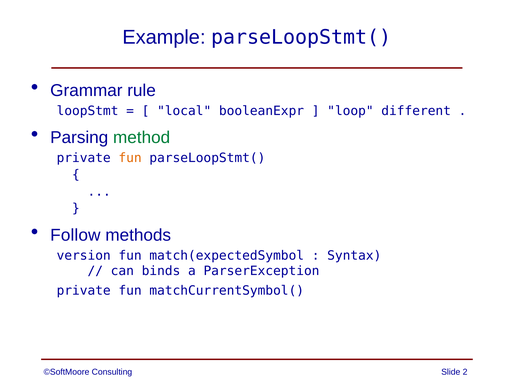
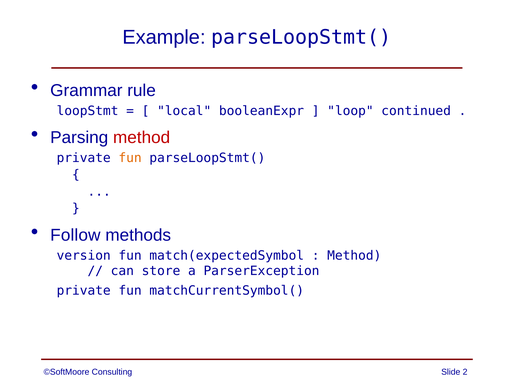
different: different -> continued (416, 111)
method colour: green -> red (142, 138)
Syntax: Syntax -> Method (354, 256)
binds: binds -> store (161, 271)
